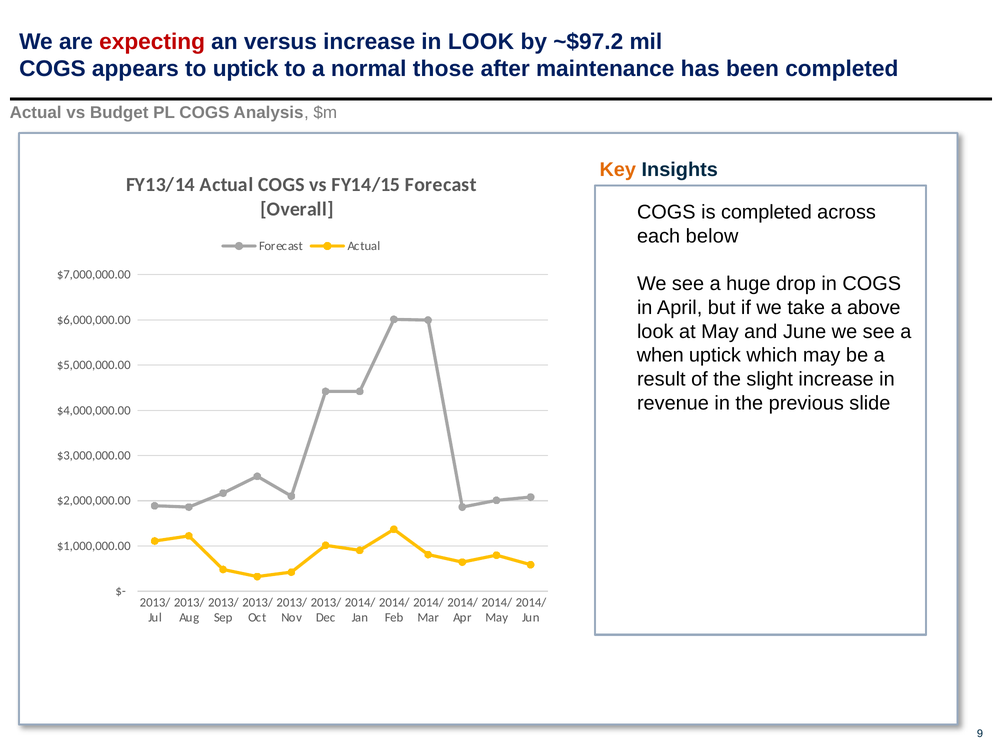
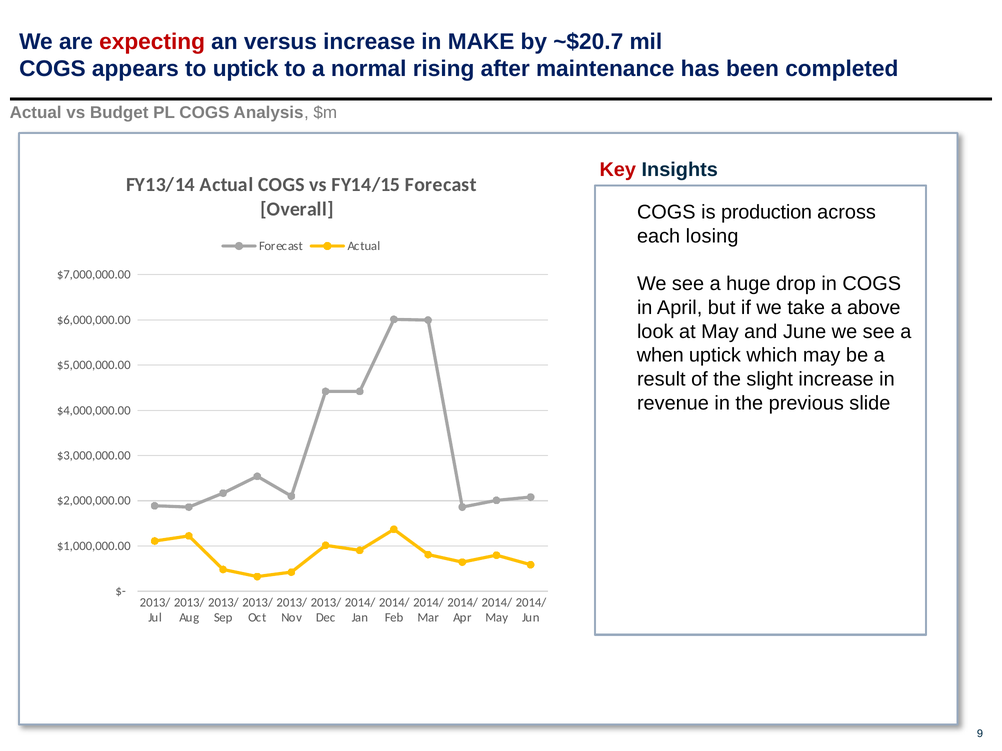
in LOOK: LOOK -> MAKE (481, 42)
~$97.2: ~$97.2 -> ~$20.7 (588, 42)
those: those -> rising (444, 69)
Key colour: orange -> red (618, 170)
is completed: completed -> production (767, 212)
below: below -> losing (712, 236)
